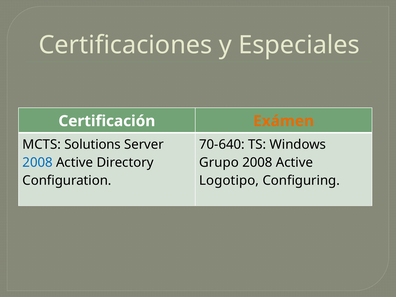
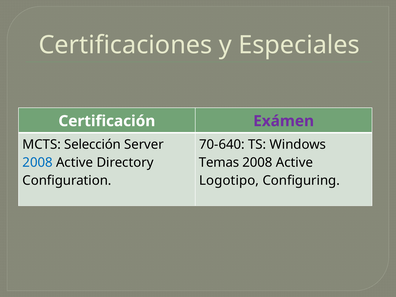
Exámen colour: orange -> purple (284, 121)
Solutions: Solutions -> Selección (93, 144)
Grupo: Grupo -> Temas (219, 162)
